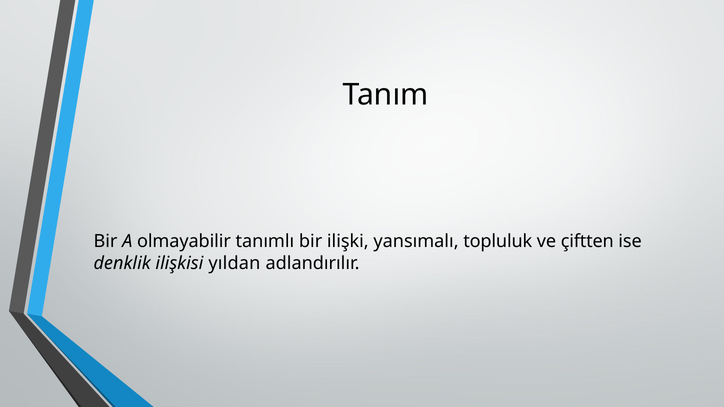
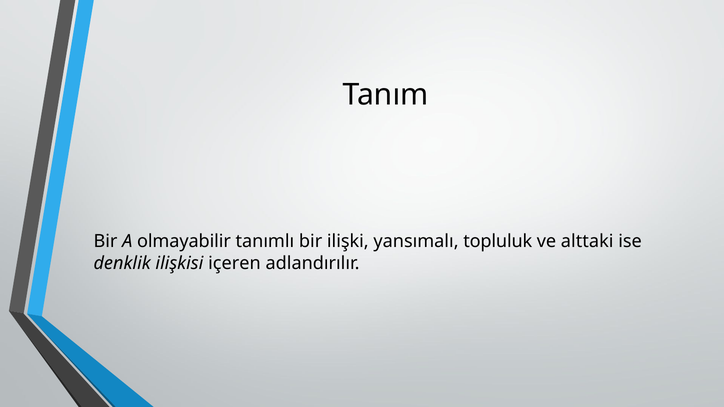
çiftten: çiftten -> alttaki (587, 242)
yıldan: yıldan -> içeren (234, 263)
